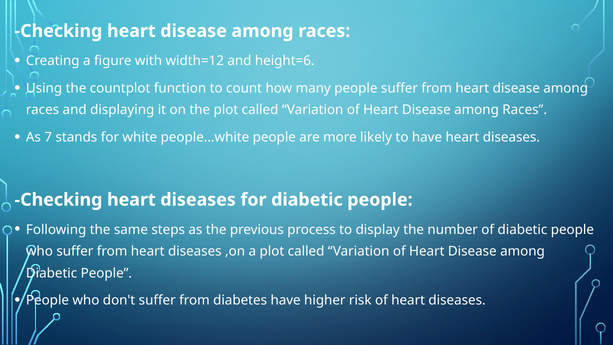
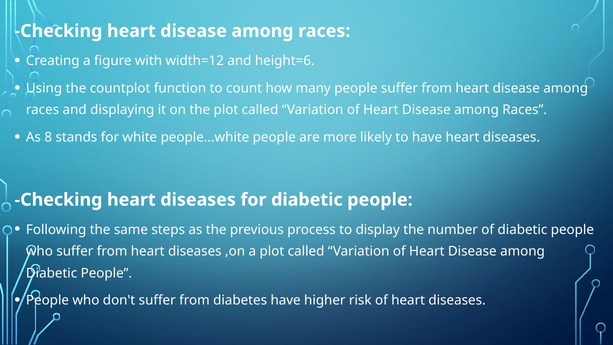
7: 7 -> 8 (48, 137)
